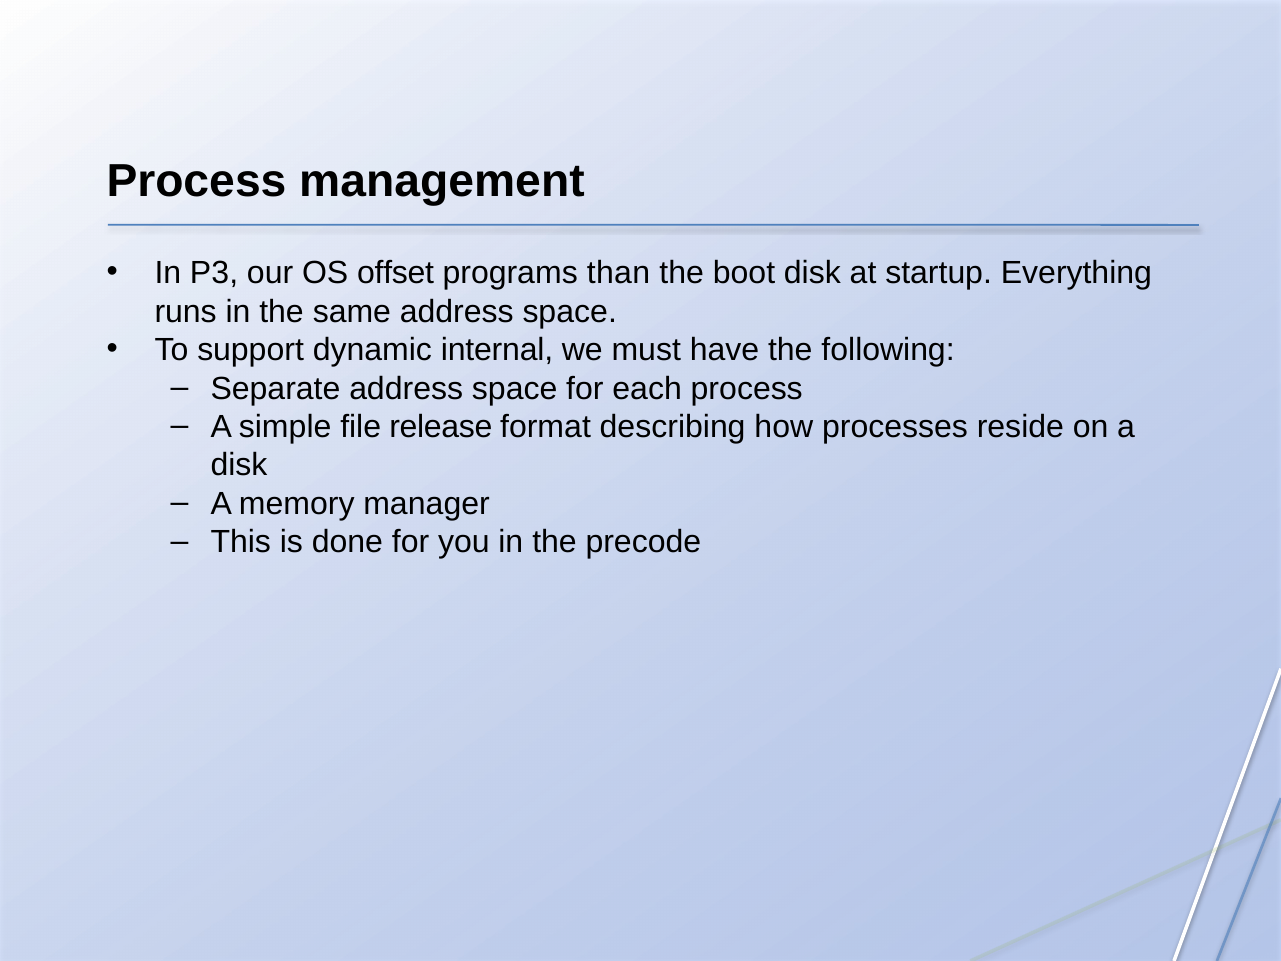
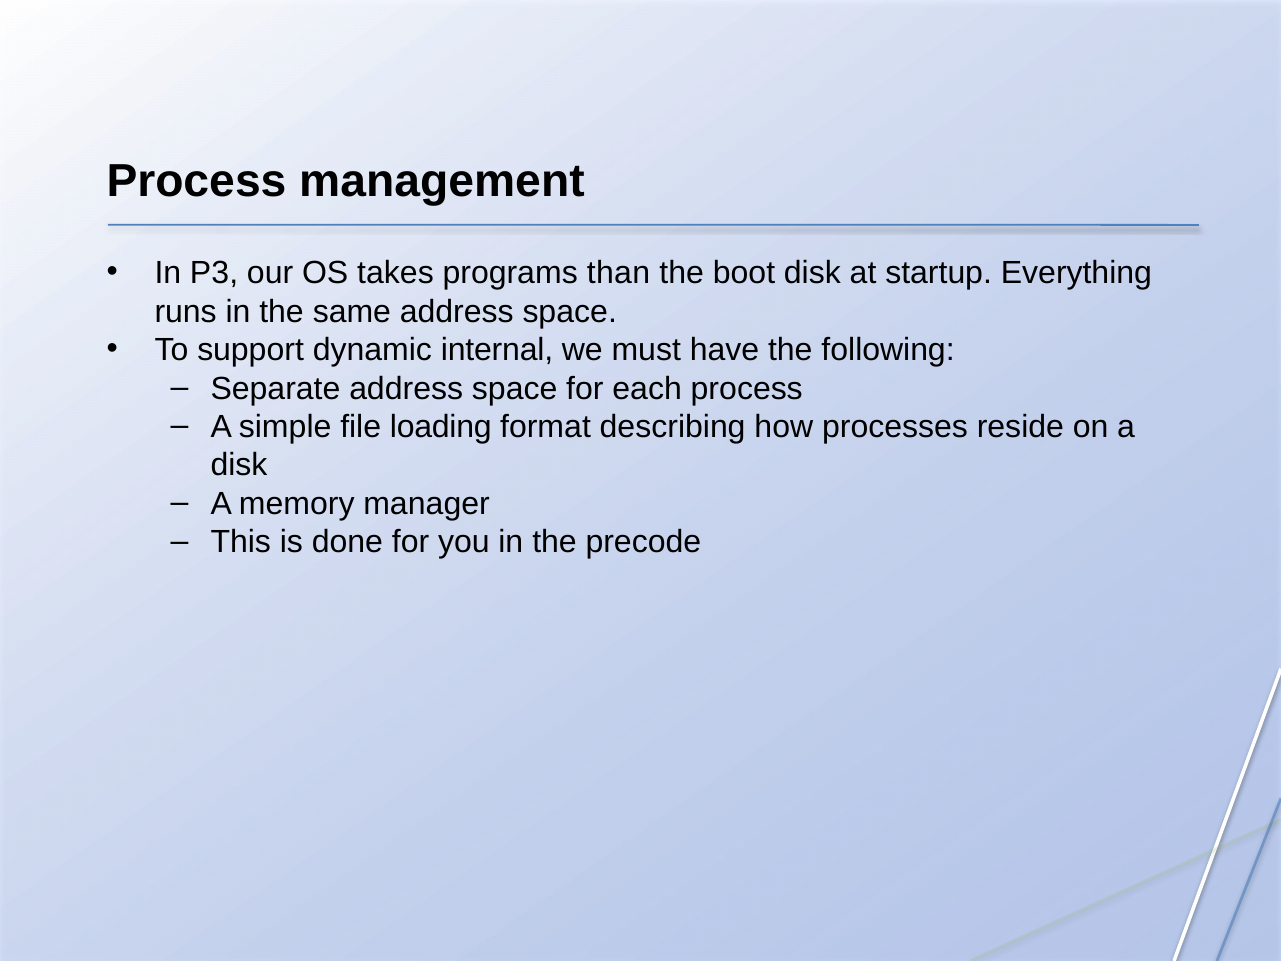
offset: offset -> takes (395, 273)
release: release -> loading (441, 427)
